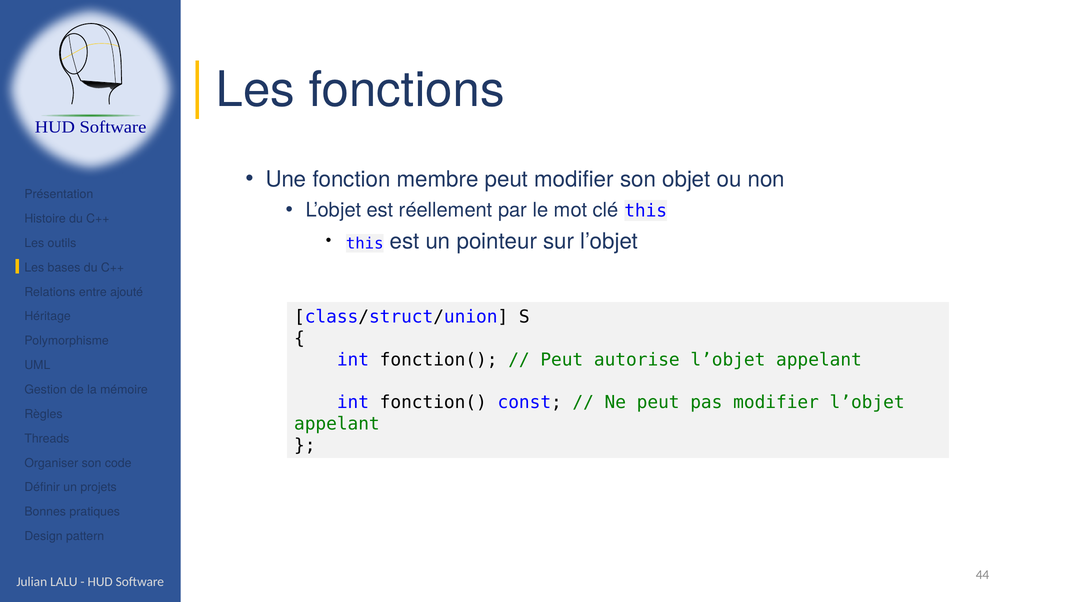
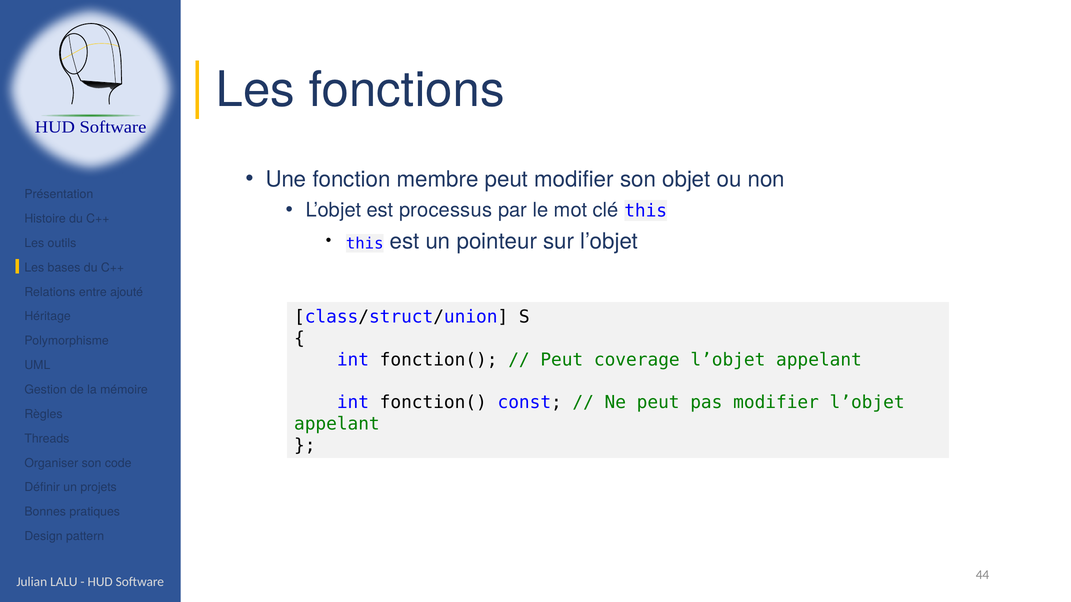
réellement: réellement -> processus (446, 210)
autorise: autorise -> coverage (637, 360)
